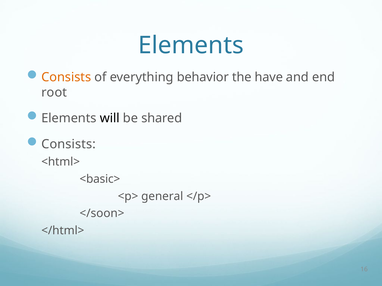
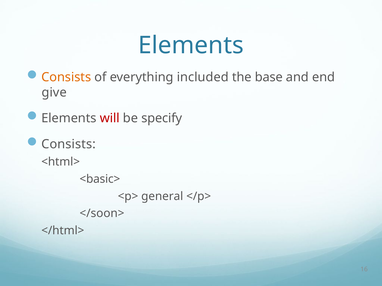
behavior: behavior -> included (203, 77)
have: have -> base (269, 77)
root: root -> give (54, 93)
will colour: black -> red (110, 118)
shared: shared -> specify (162, 118)
